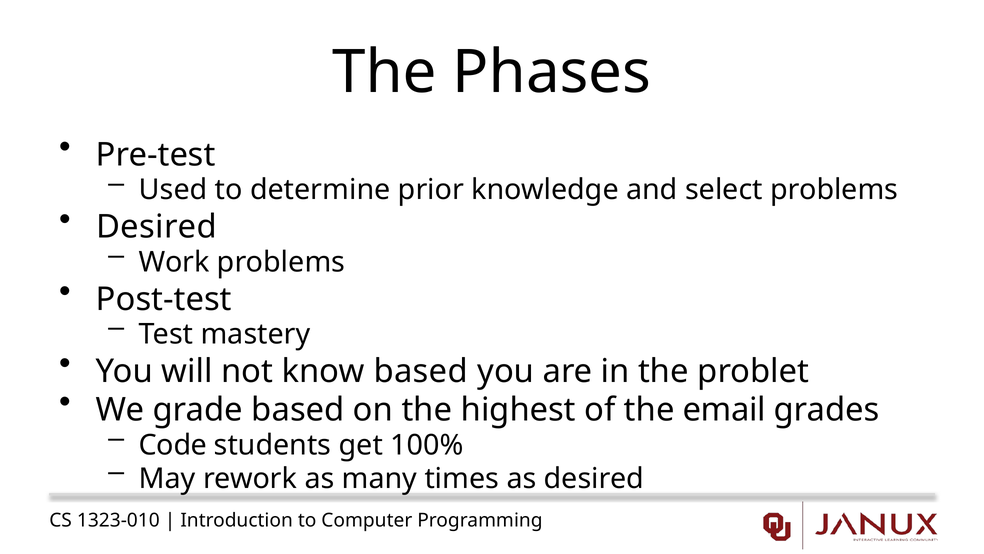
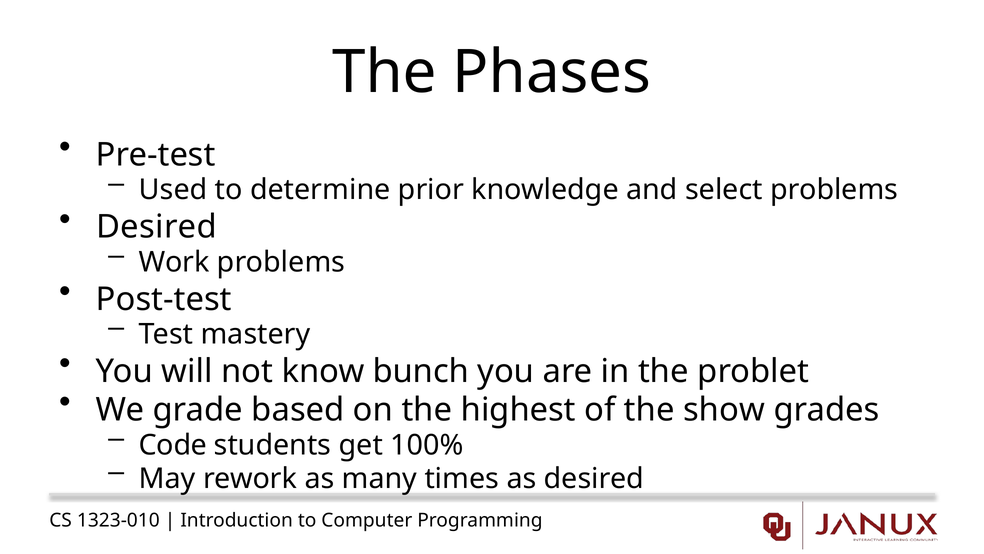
know based: based -> bunch (421, 371)
email: email -> show (724, 410)
